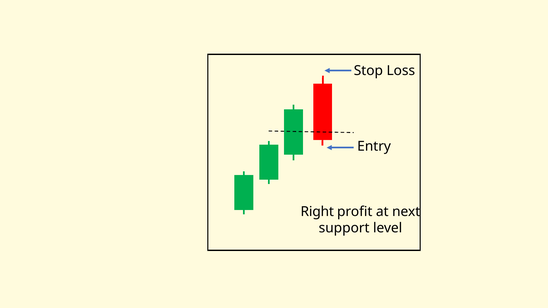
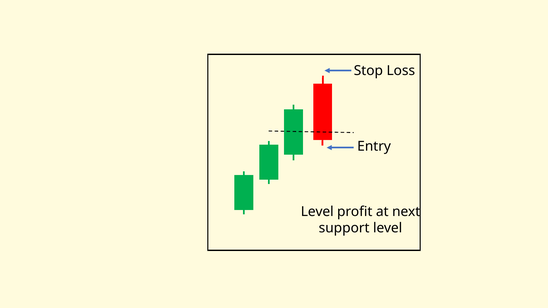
Right: Right -> Level (317, 212)
